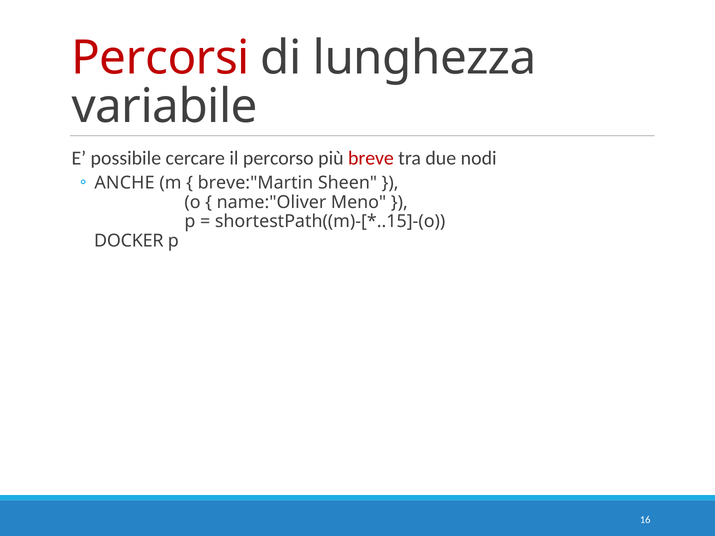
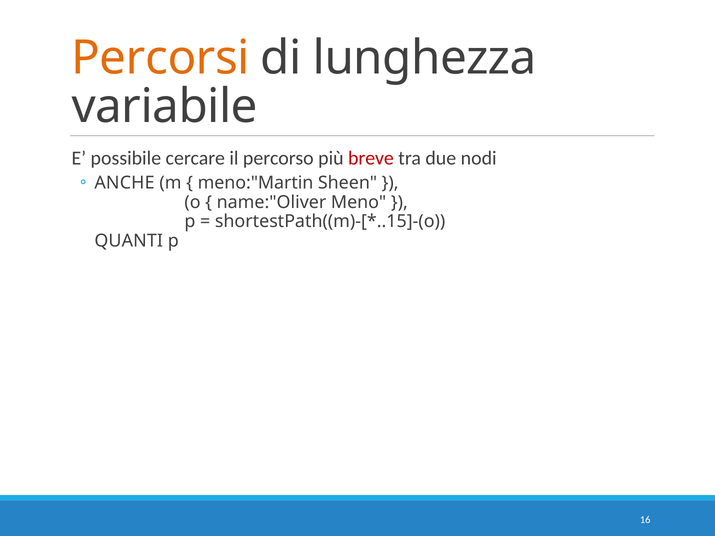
Percorsi colour: red -> orange (160, 58)
breve:"Martin: breve:"Martin -> meno:"Martin (256, 183)
DOCKER: DOCKER -> QUANTI (129, 241)
